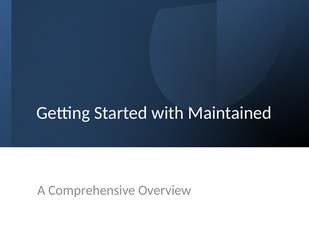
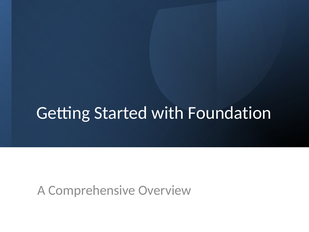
Maintained: Maintained -> Foundation (230, 113)
